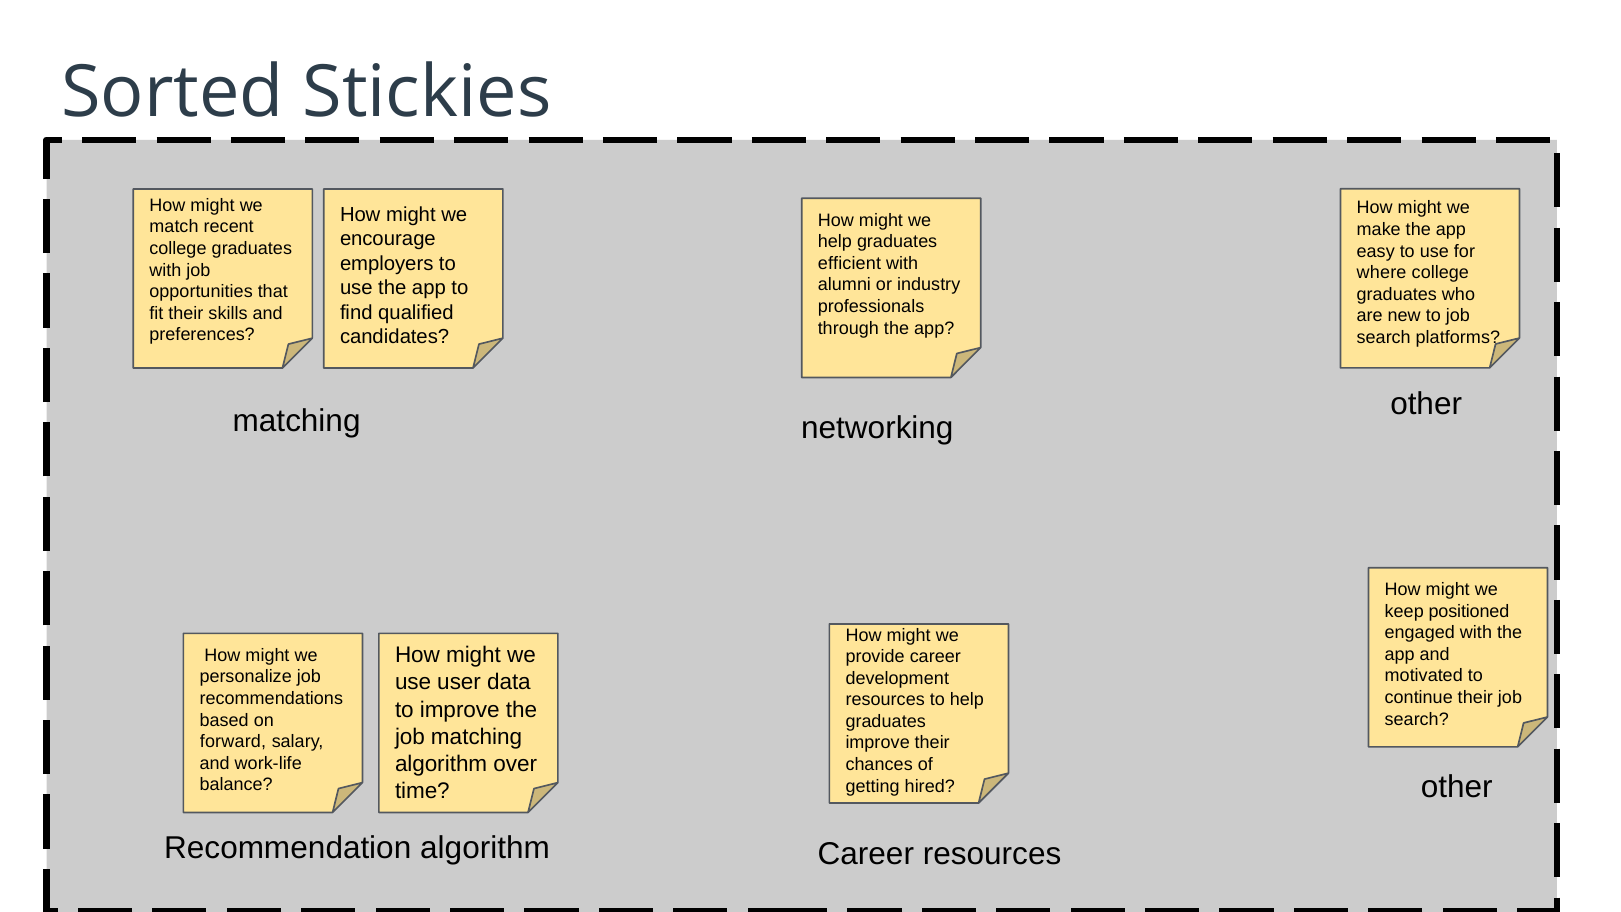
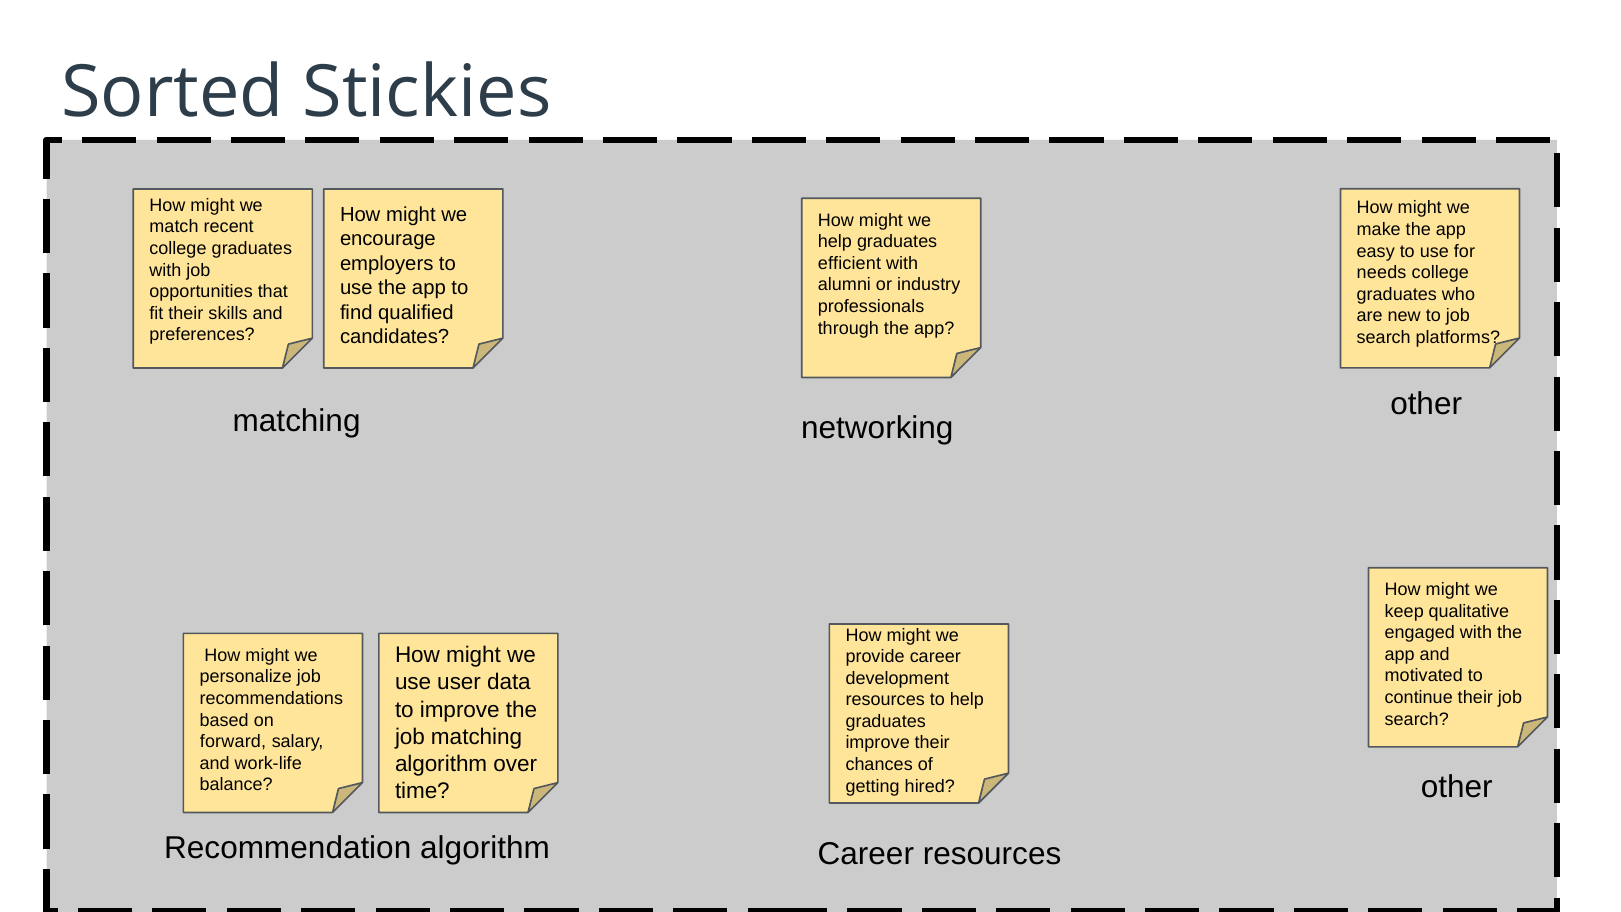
where: where -> needs (1382, 273)
positioned: positioned -> qualitative (1469, 611)
